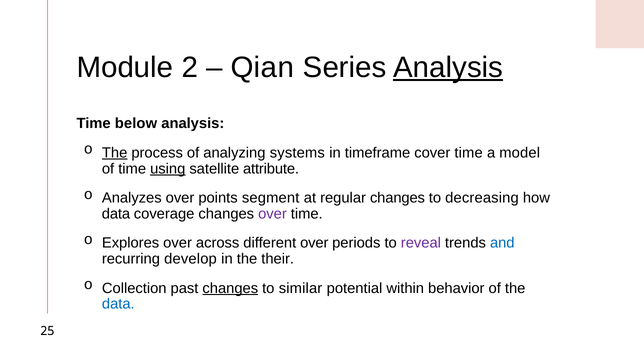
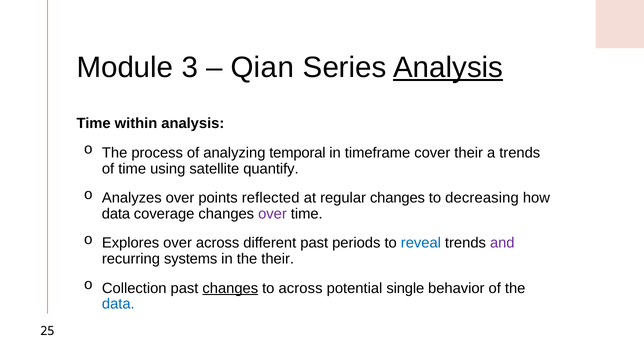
2: 2 -> 3 (190, 67)
below: below -> within (136, 124)
The underline: present -> none (115, 153)
systems: systems -> temporal (297, 153)
cover time: time -> their (469, 153)
a model: model -> trends (520, 153)
using underline: present -> none (168, 169)
attribute: attribute -> quantify (271, 169)
segment: segment -> reflected (271, 198)
different over: over -> past (314, 243)
reveal colour: purple -> blue (421, 243)
and colour: blue -> purple (502, 243)
develop: develop -> systems (191, 259)
to similar: similar -> across (301, 288)
within: within -> single (405, 288)
